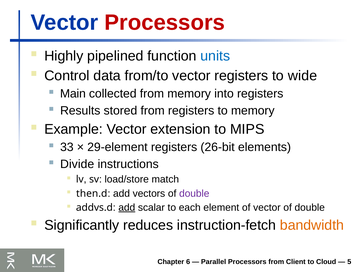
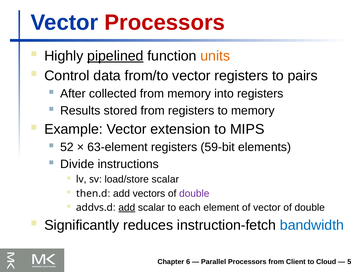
pipelined underline: none -> present (115, 56)
units colour: blue -> orange (215, 56)
wide: wide -> pairs (303, 76)
Main: Main -> After (73, 93)
33: 33 -> 52 (67, 147)
29-element: 29-element -> 63-element (117, 147)
26-bit: 26-bit -> 59-bit (218, 147)
load/store match: match -> scalar (165, 179)
bandwidth colour: orange -> blue (312, 225)
